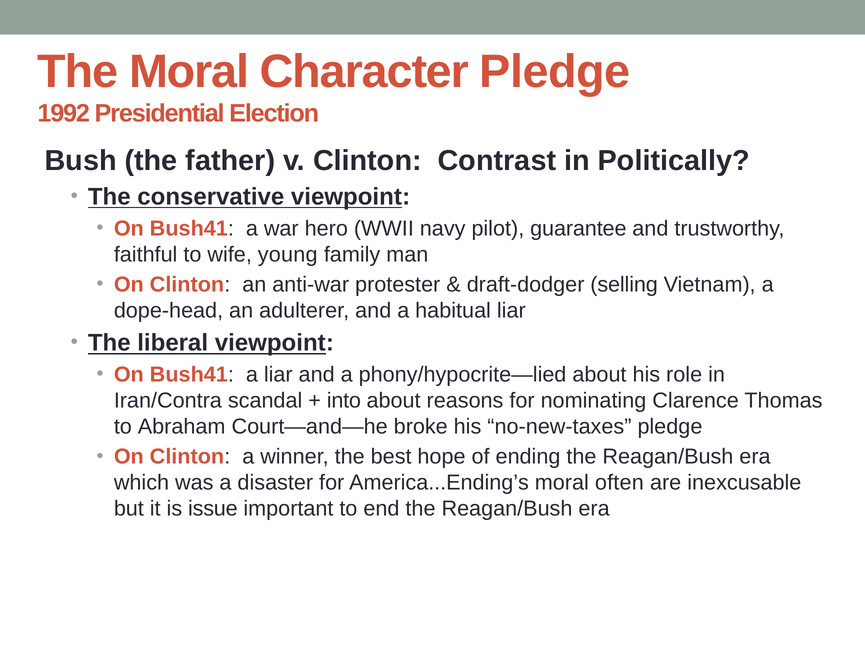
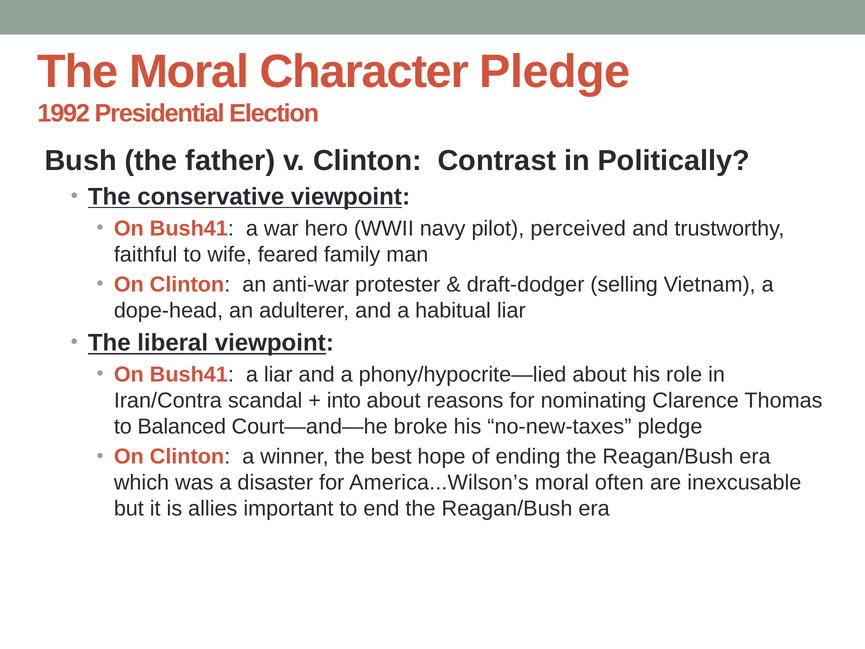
guarantee: guarantee -> perceived (578, 228)
young: young -> feared (288, 254)
Abraham: Abraham -> Balanced (182, 426)
America...Ending’s: America...Ending’s -> America...Wilson’s (439, 483)
issue: issue -> allies (213, 509)
